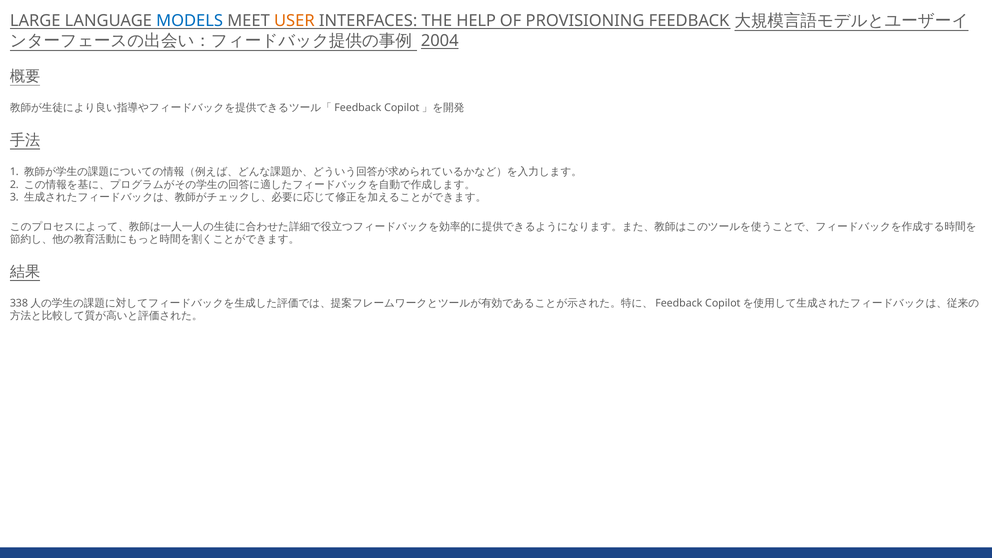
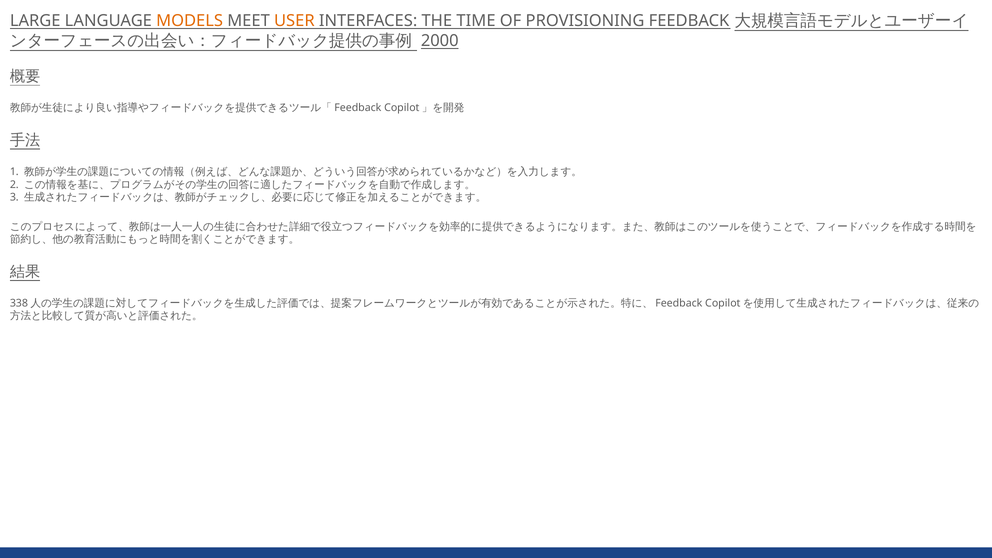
MODELS colour: blue -> orange (190, 21)
HELP: HELP -> TIME (476, 21)
2004: 2004 -> 2000 (440, 41)
